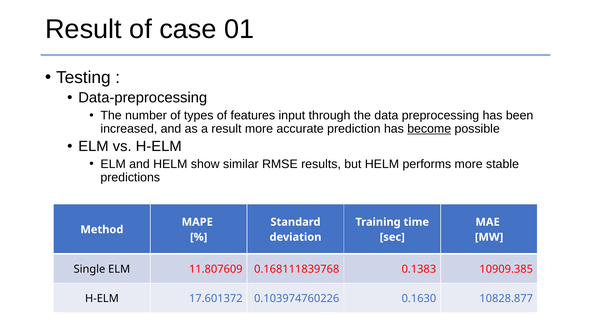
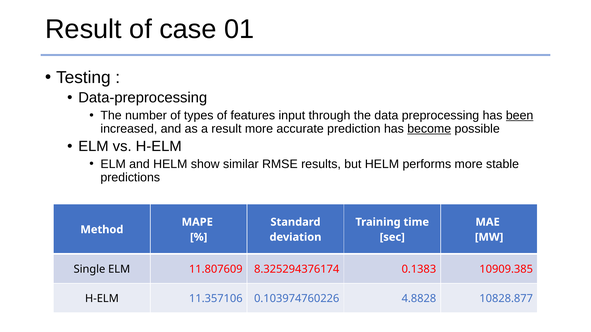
been underline: none -> present (520, 116)
0.168111839768: 0.168111839768 -> 8.325294376174 (297, 269)
17.601372: 17.601372 -> 11.357106 (216, 299)
0.1630: 0.1630 -> 4.8828 (419, 299)
